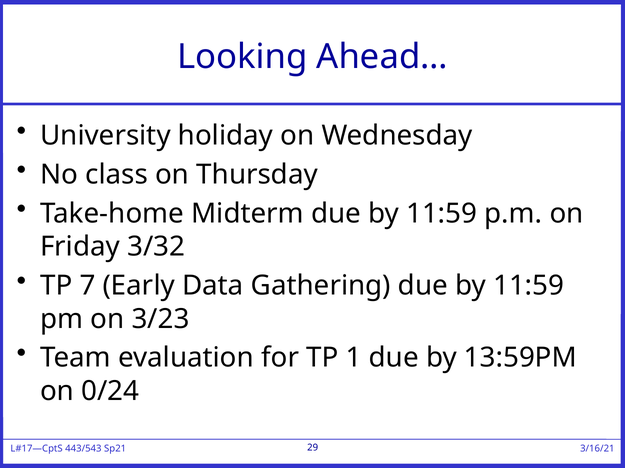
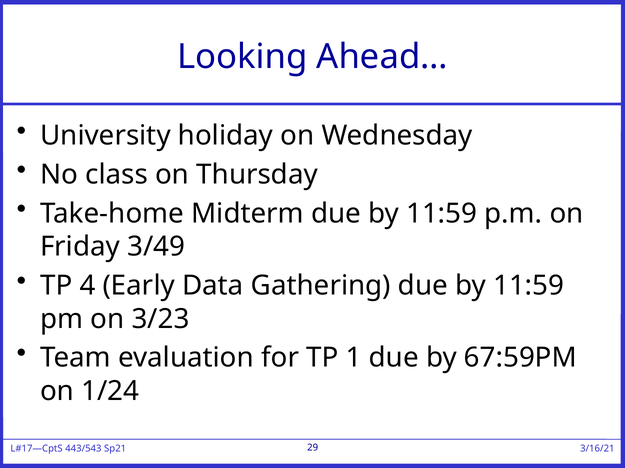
3/32: 3/32 -> 3/49 (156, 247)
7: 7 -> 4 (87, 286)
13:59PM: 13:59PM -> 67:59PM (520, 358)
0/24: 0/24 -> 1/24 (110, 392)
